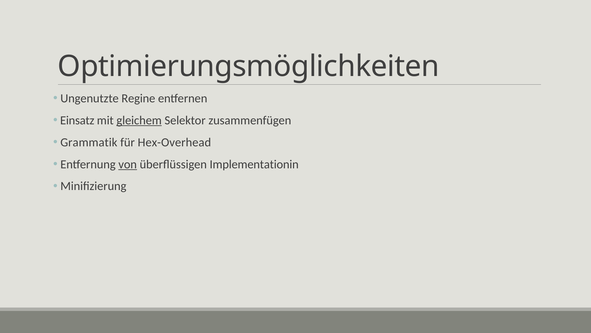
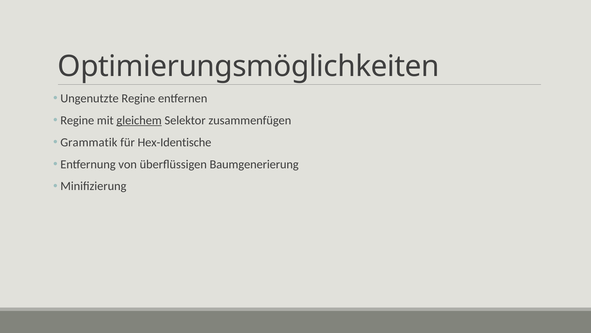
Einsatz: Einsatz -> Regine (77, 120)
Hex-Overhead: Hex-Overhead -> Hex-Identische (174, 142)
von underline: present -> none (128, 164)
Implementationin: Implementationin -> Baumgenerierung (254, 164)
